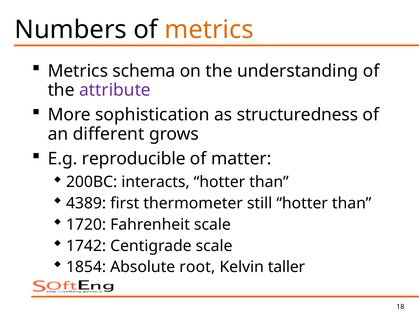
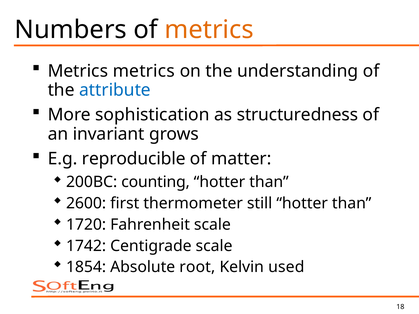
Metrics schema: schema -> metrics (144, 71)
attribute colour: purple -> blue (115, 90)
different: different -> invariant (109, 134)
interacts: interacts -> counting (156, 182)
4389: 4389 -> 2600 (86, 204)
taller: taller -> used (286, 267)
